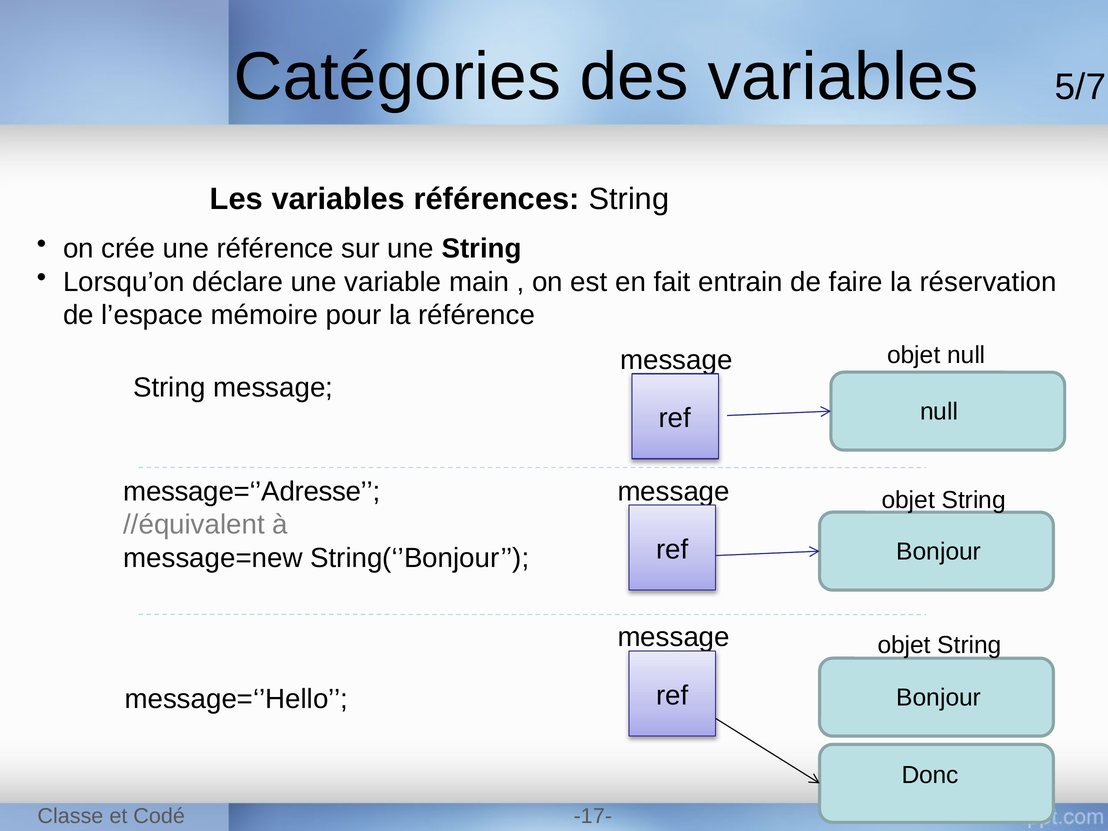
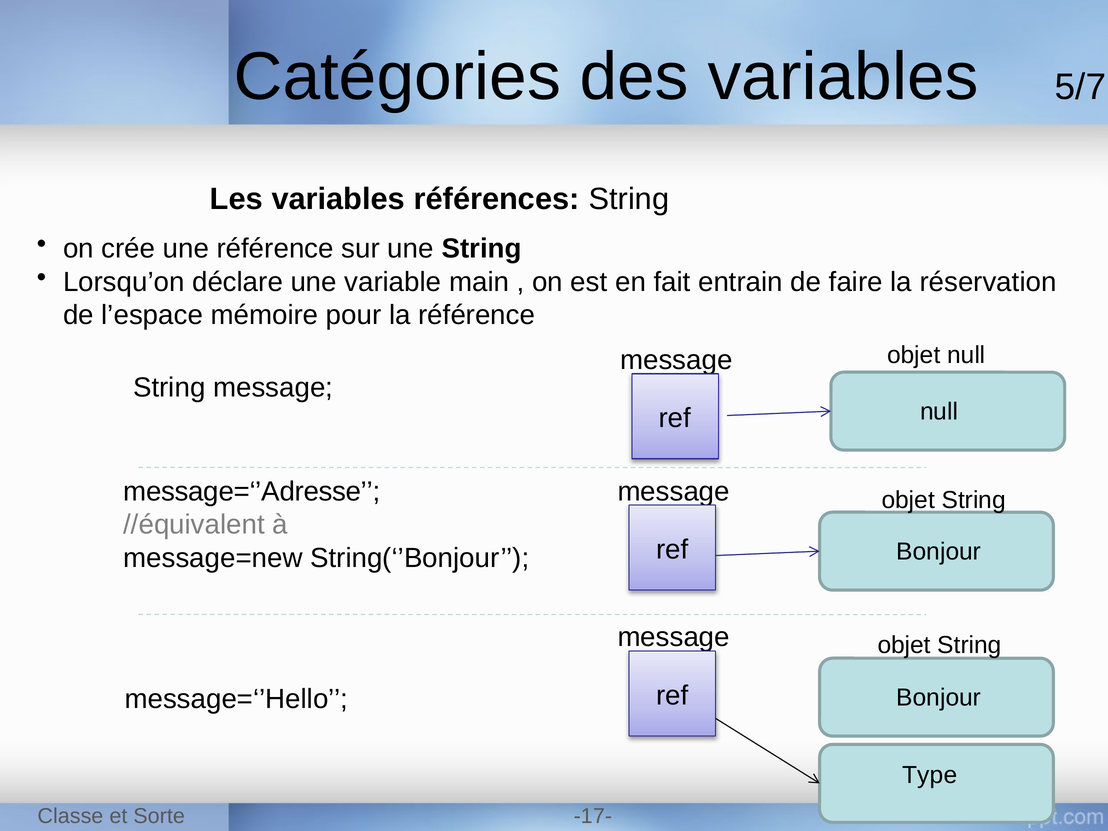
Donc: Donc -> Type (930, 775)
Codé: Codé -> Sorte (159, 816)
